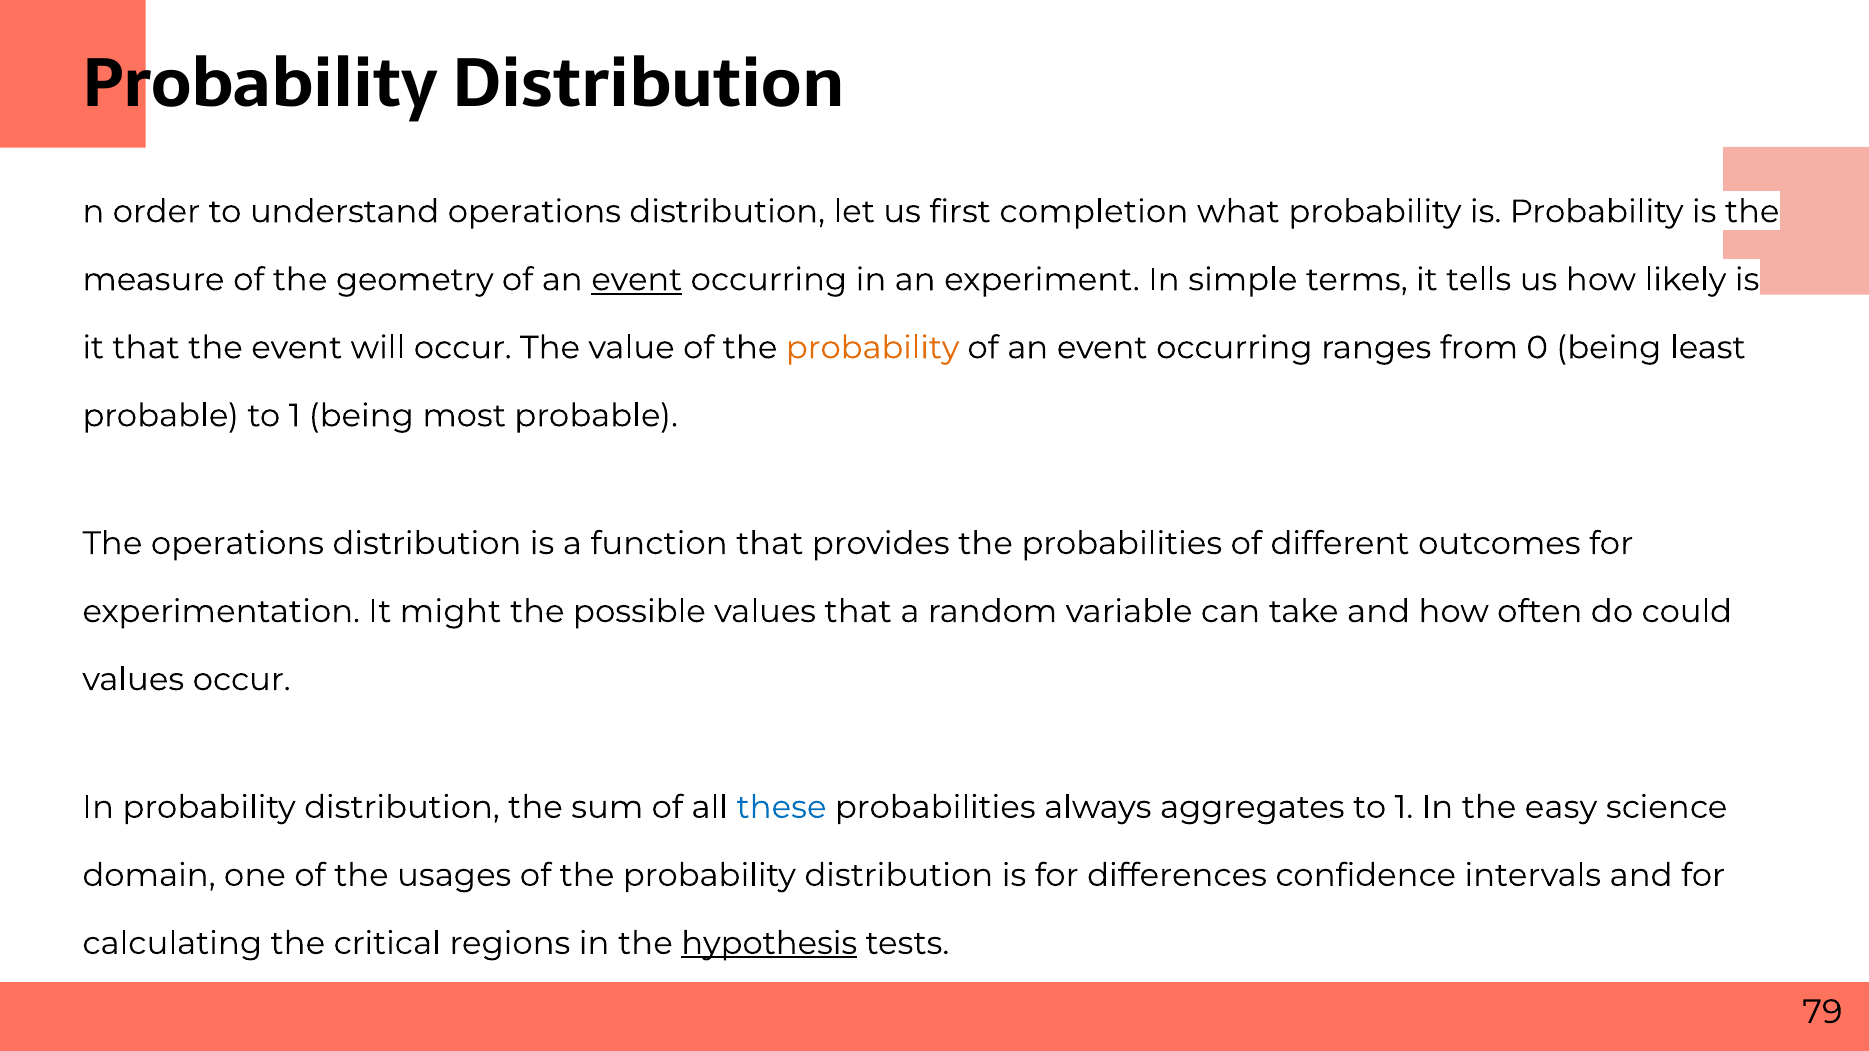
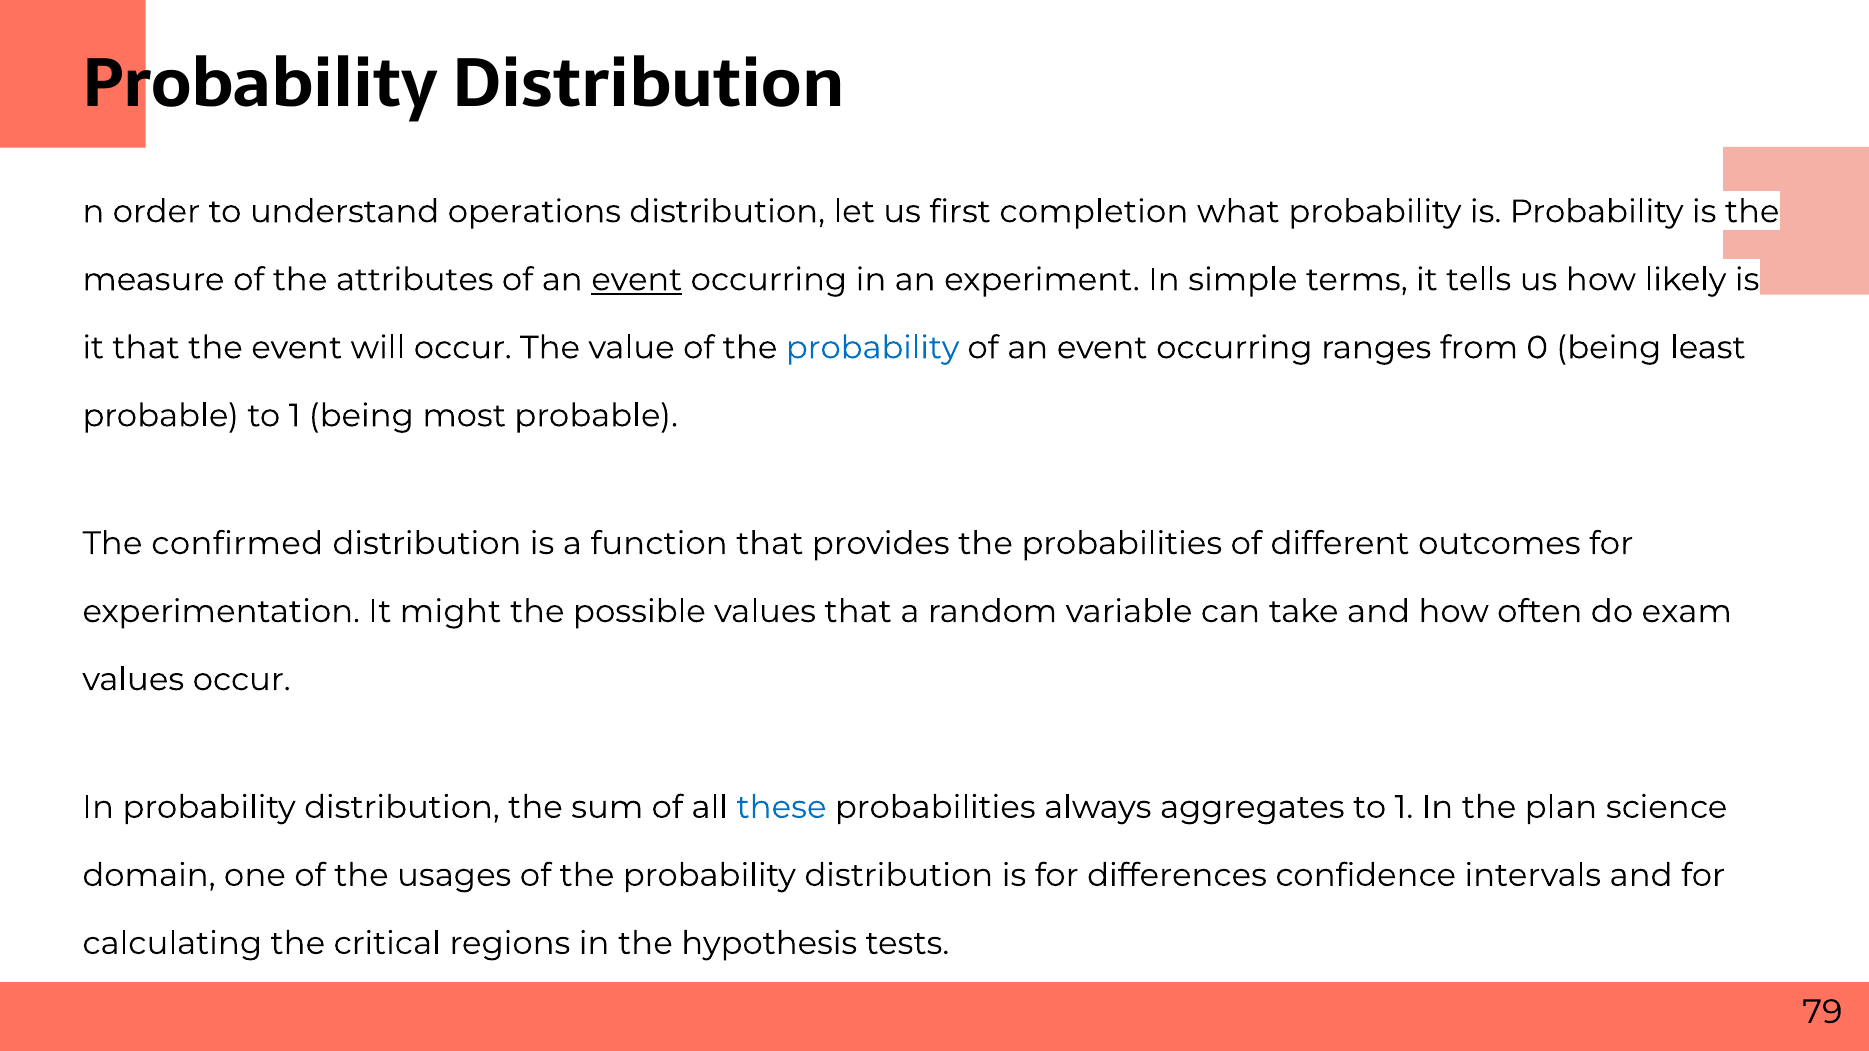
geometry: geometry -> attributes (415, 280)
probability colour: orange -> blue (873, 348)
The operations: operations -> confirmed (237, 544)
could: could -> exam (1687, 612)
easy: easy -> plan (1561, 807)
hypothesis underline: present -> none (769, 944)
